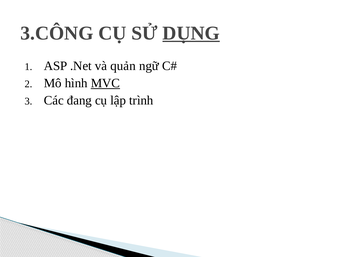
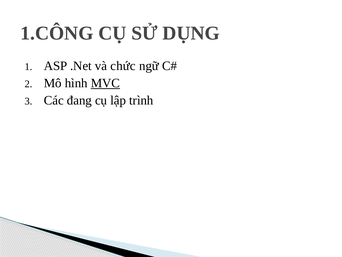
3.CÔNG: 3.CÔNG -> 1.CÔNG (57, 33)
DỤNG underline: present -> none (191, 33)
quản: quản -> chức (123, 66)
